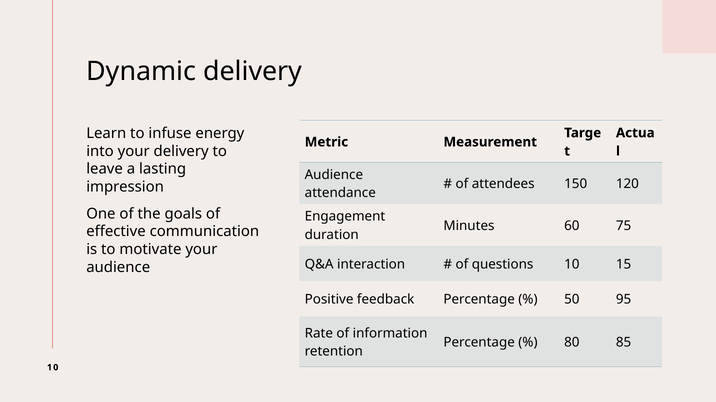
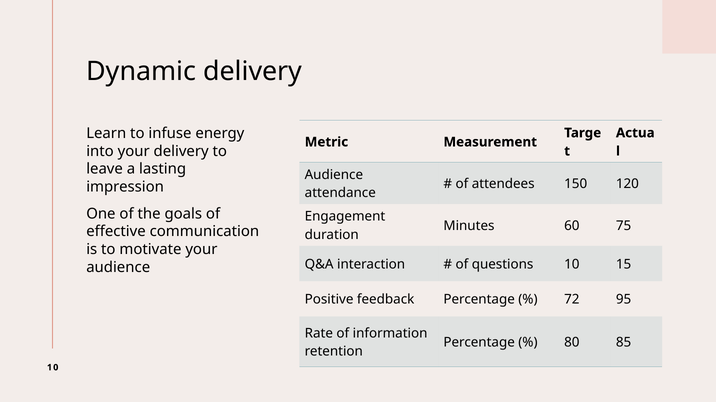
50: 50 -> 72 (572, 300)
